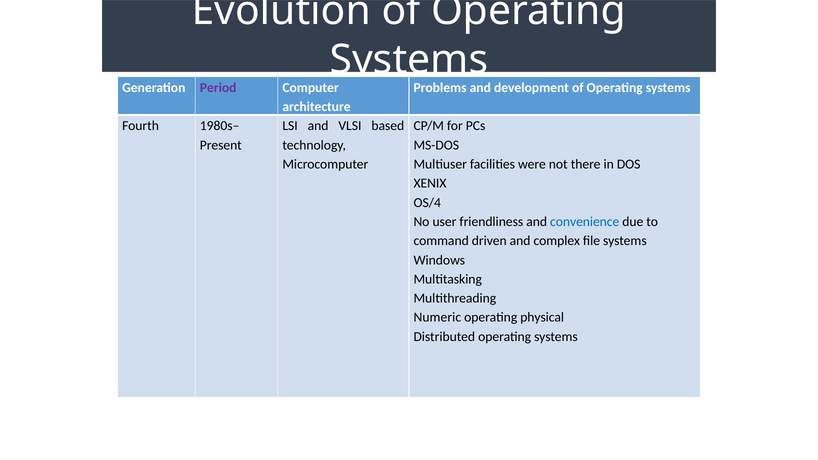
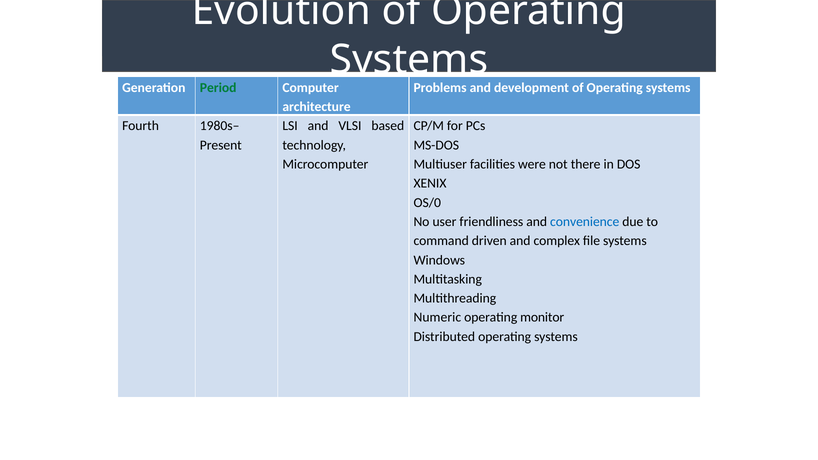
Period colour: purple -> green (218, 88)
OS/4: OS/4 -> OS/0 (427, 203)
physical: physical -> monitor (542, 318)
